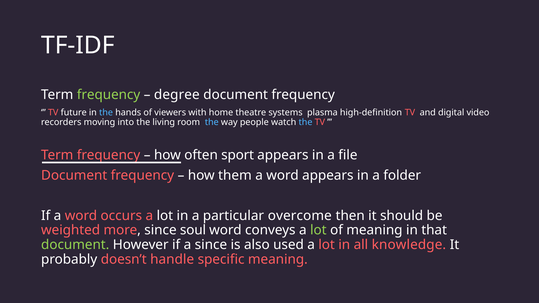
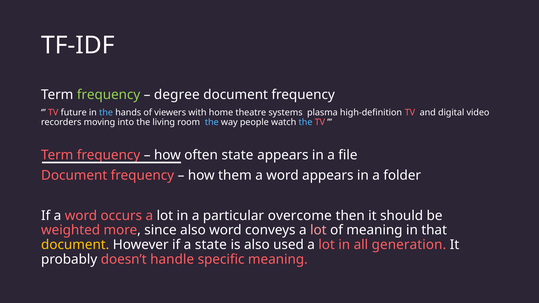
often sport: sport -> state (237, 155)
since soul: soul -> also (193, 230)
lot colour: light green -> pink (318, 230)
document colour: light green -> yellow (75, 245)
a since: since -> state (211, 245)
knowledge: knowledge -> generation (409, 245)
